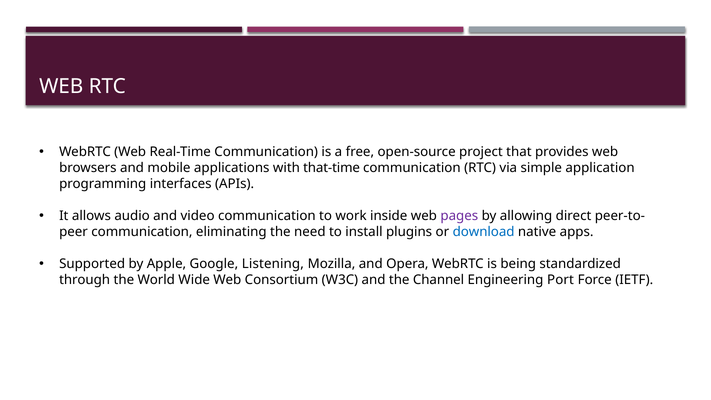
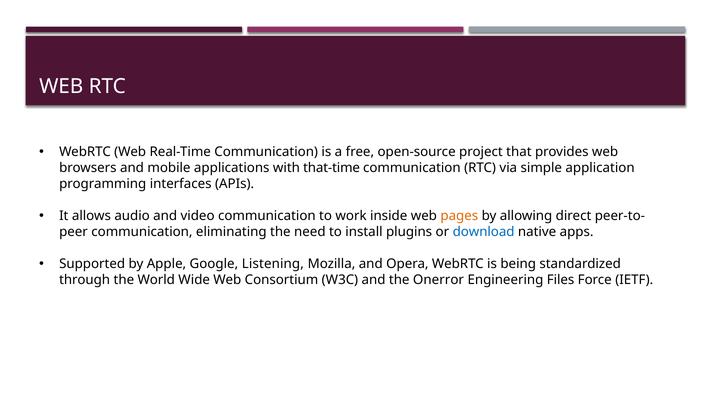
pages colour: purple -> orange (459, 216)
Channel: Channel -> Onerror (438, 280)
Port: Port -> Files (561, 280)
